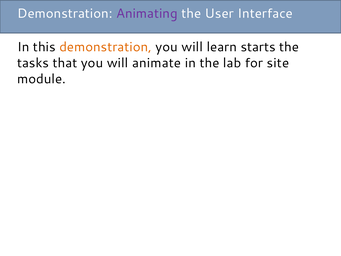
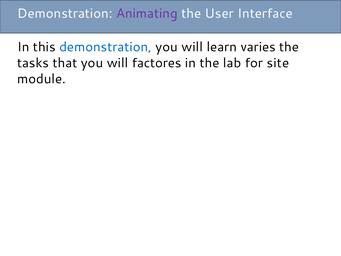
demonstration colour: orange -> blue (106, 47)
starts: starts -> varies (258, 47)
animate: animate -> factores (157, 63)
